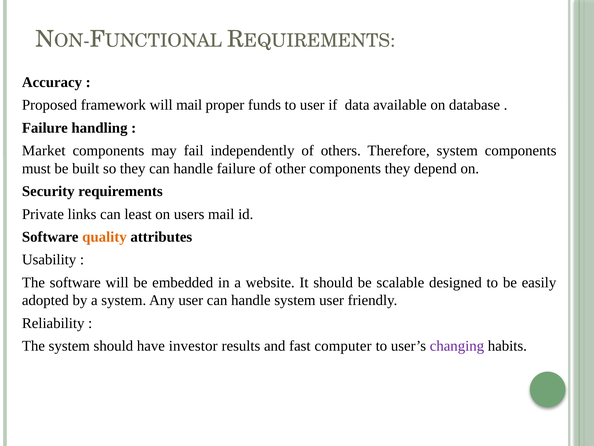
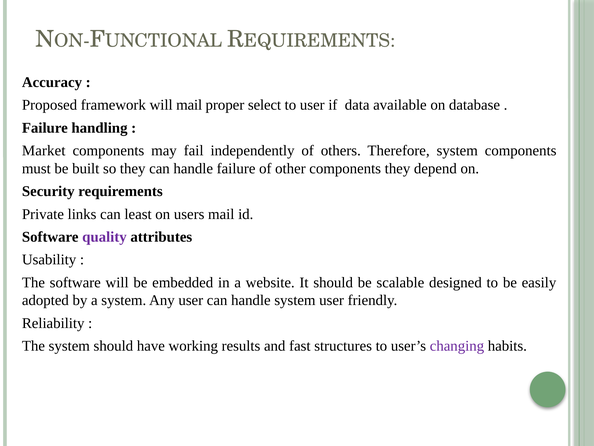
funds: funds -> select (265, 105)
quality colour: orange -> purple (104, 237)
investor: investor -> working (193, 346)
computer: computer -> structures (343, 346)
